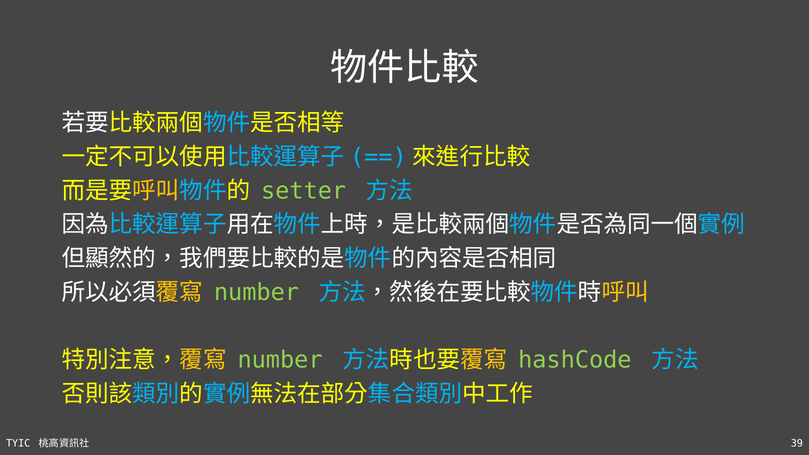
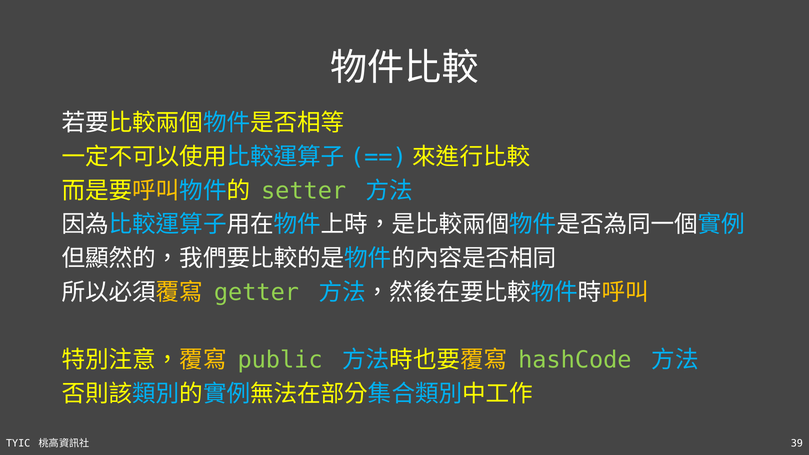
number: number -> getter (256, 292)
number: number -> public (280, 360)
